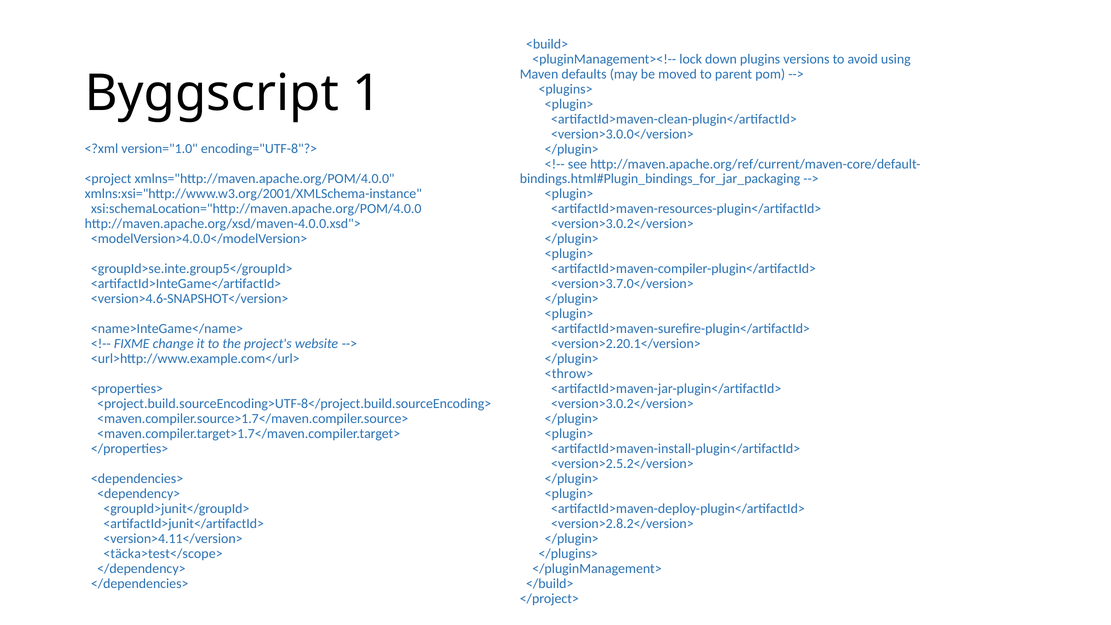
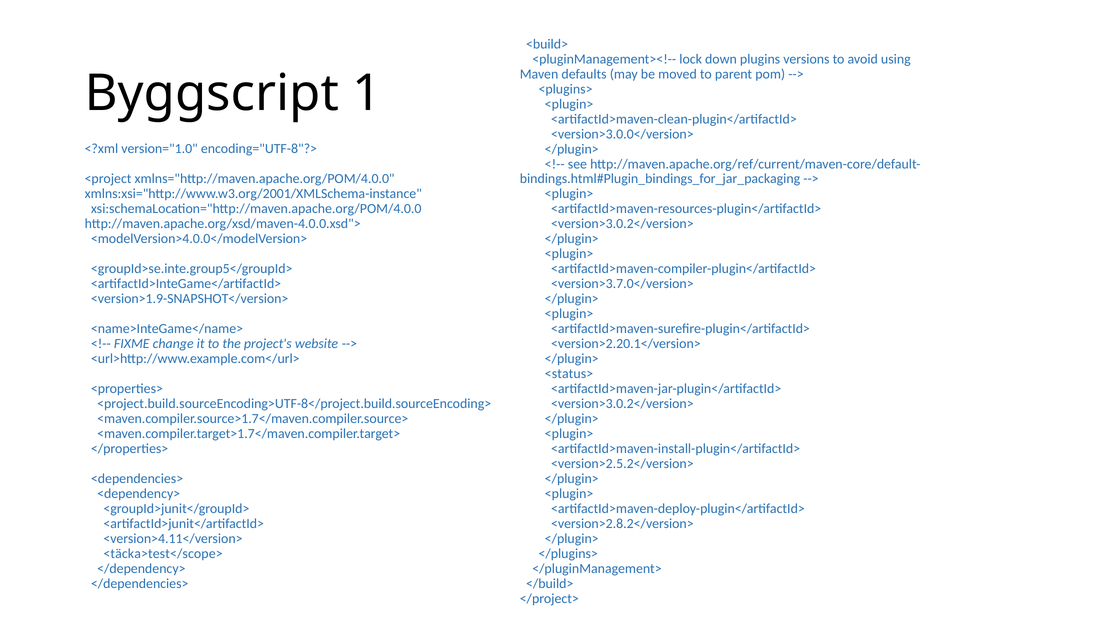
<version>4.6-SNAPSHOT</version>: <version>4.6-SNAPSHOT</version> -> <version>1.9-SNAPSHOT</version> (190, 299)
<throw>: <throw> -> <status> (569, 374)
